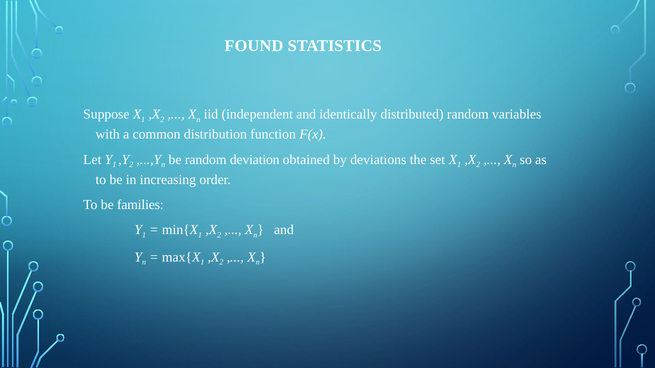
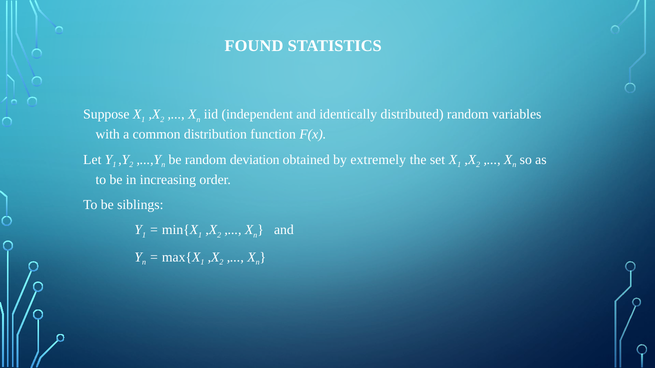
deviations: deviations -> extremely (378, 160)
families: families -> siblings (140, 205)
